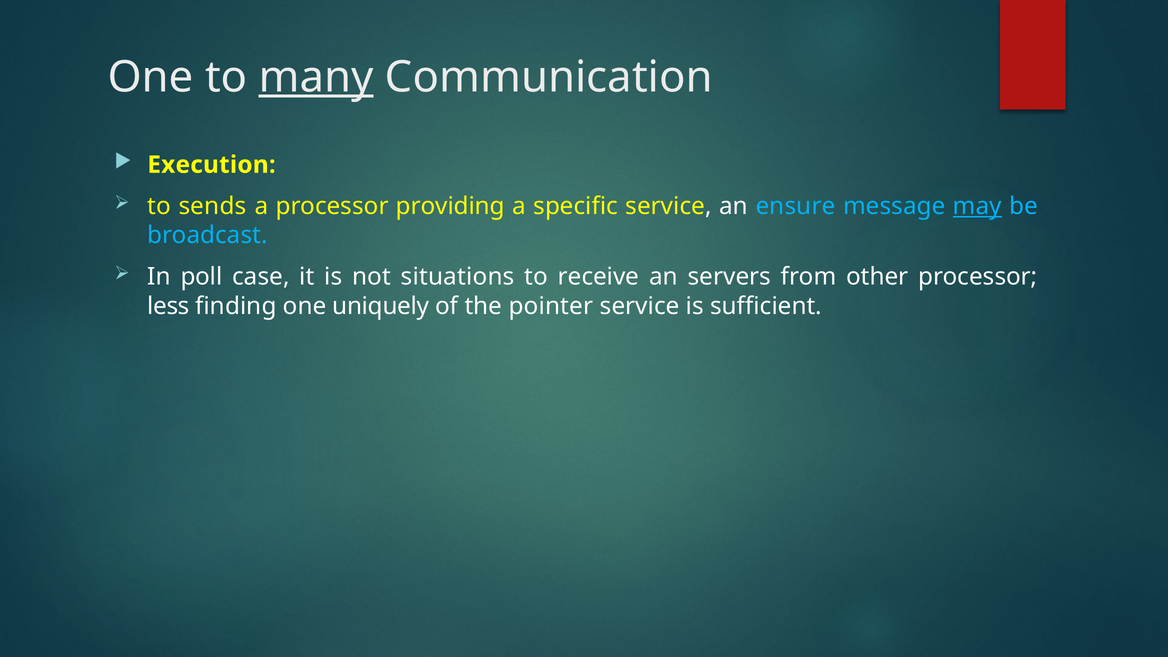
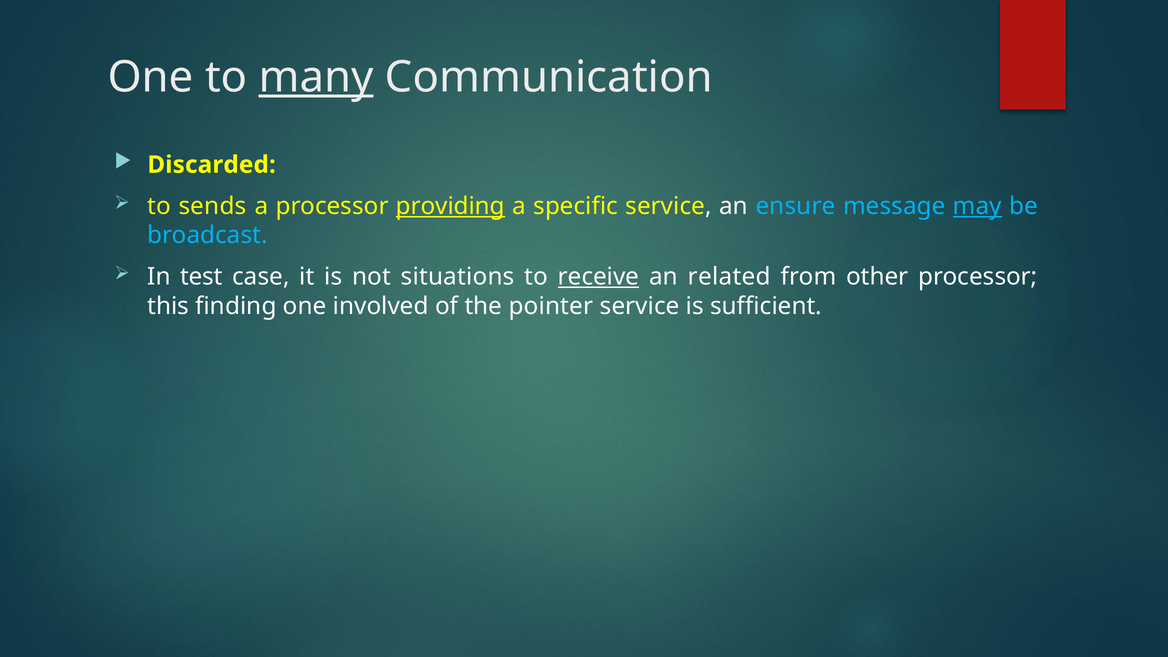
Execution: Execution -> Discarded (212, 165)
providing underline: none -> present (450, 206)
poll: poll -> test (202, 277)
receive underline: none -> present (599, 277)
servers: servers -> related (729, 277)
less: less -> this (168, 306)
uniquely: uniquely -> involved (381, 306)
